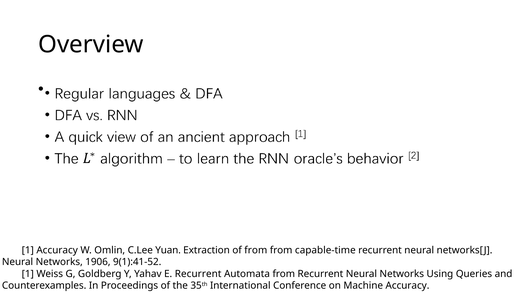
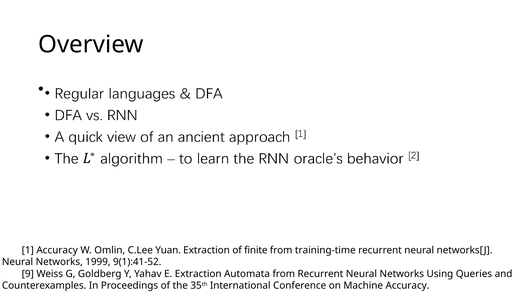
of from: from -> finite (256, 250)
capable-time: capable-time -> training-time (325, 250)
1906: 1906 -> 1999 (98, 261)
1: 1 -> 9 (28, 273)
E Recurrent: Recurrent -> Extraction (198, 273)
